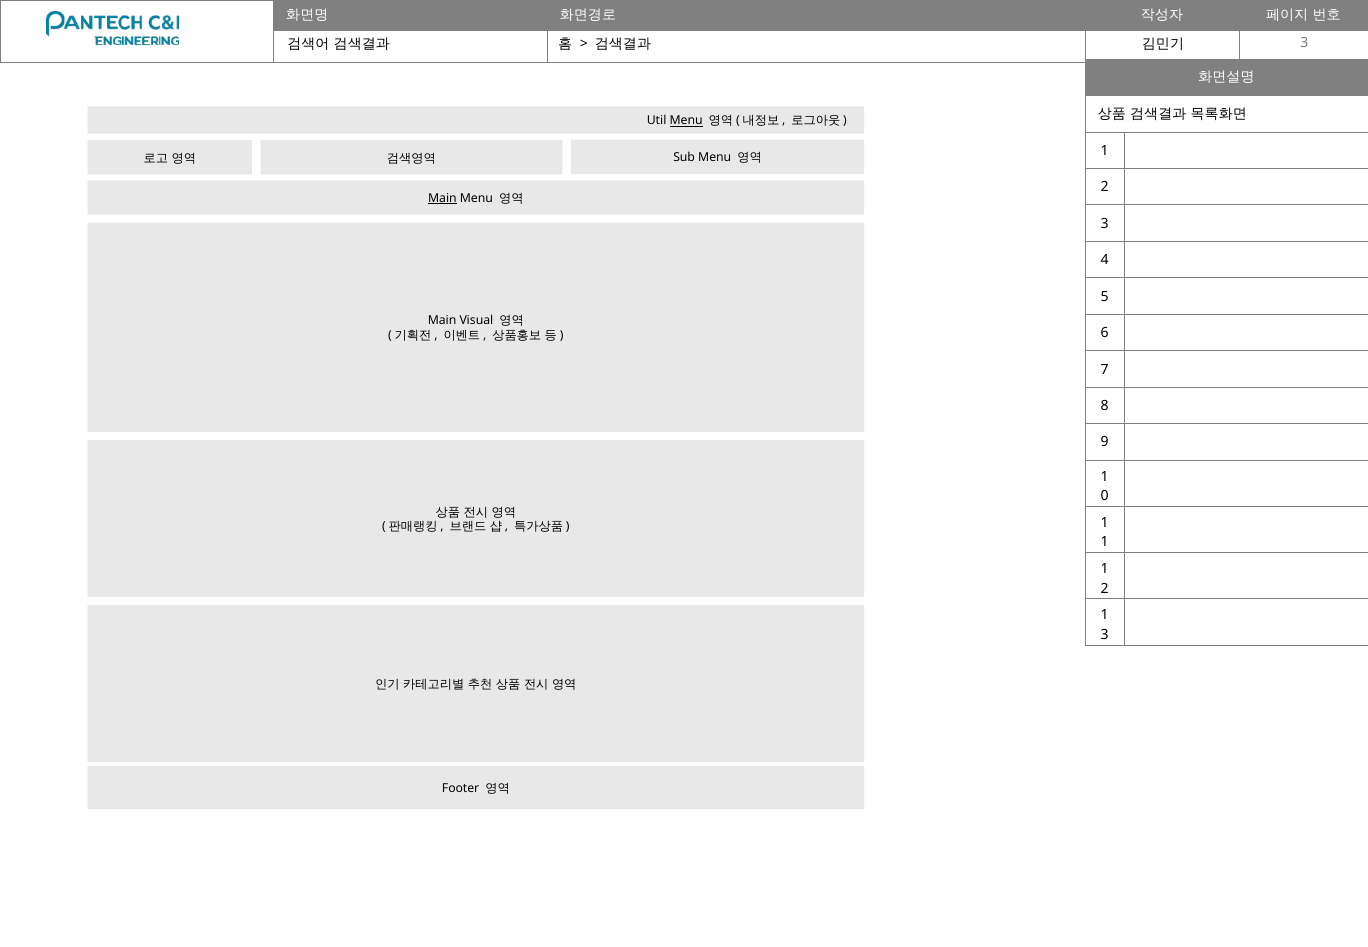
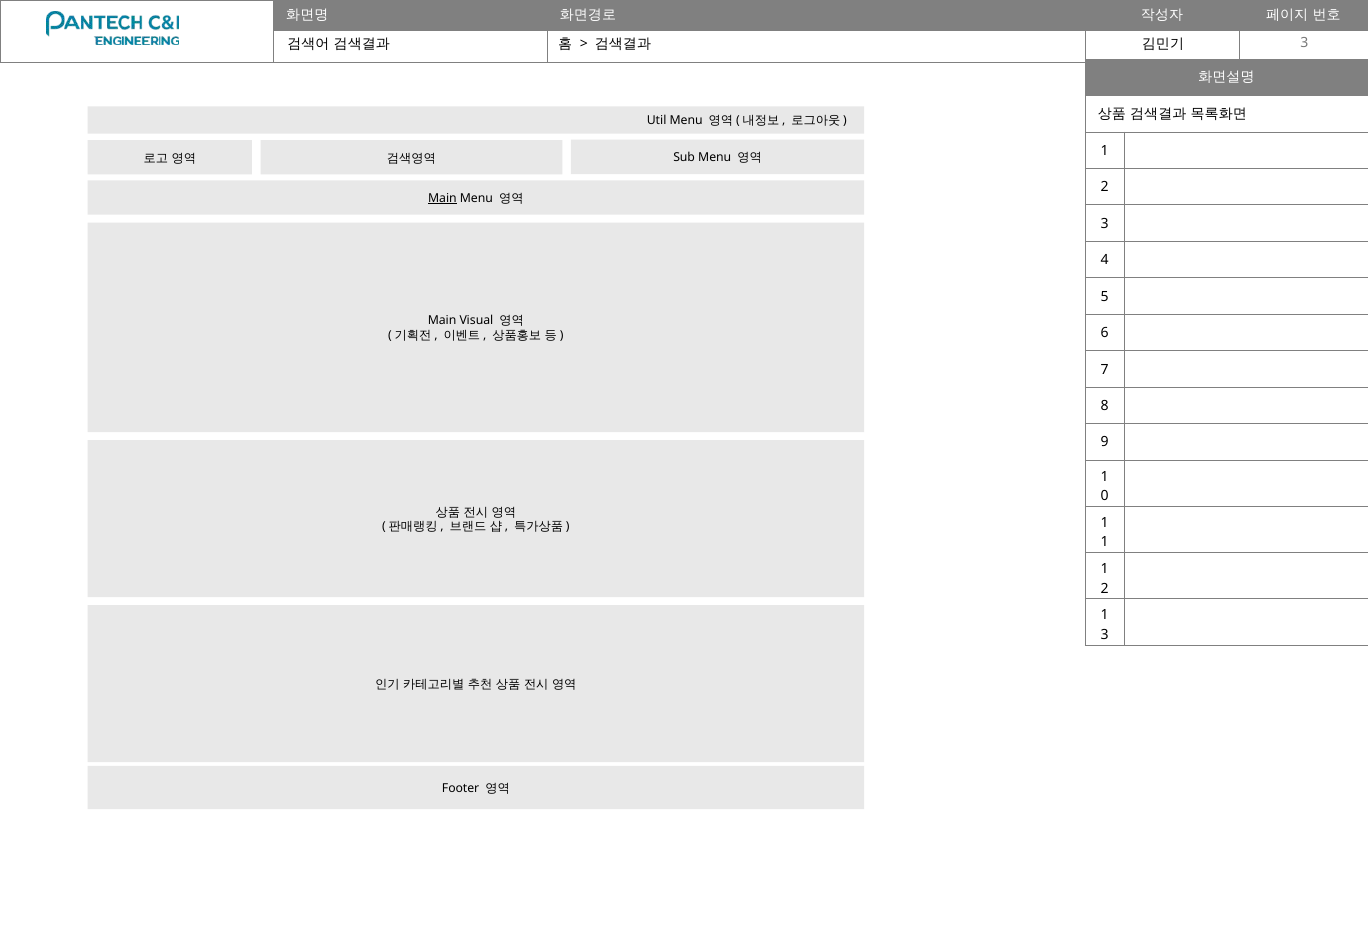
Menu underline: present -> none (686, 121)
